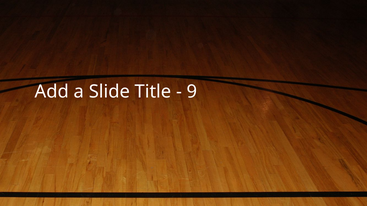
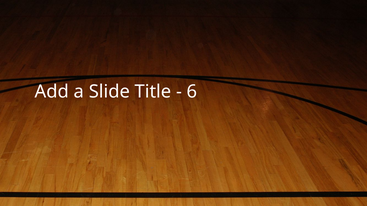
9: 9 -> 6 (192, 92)
